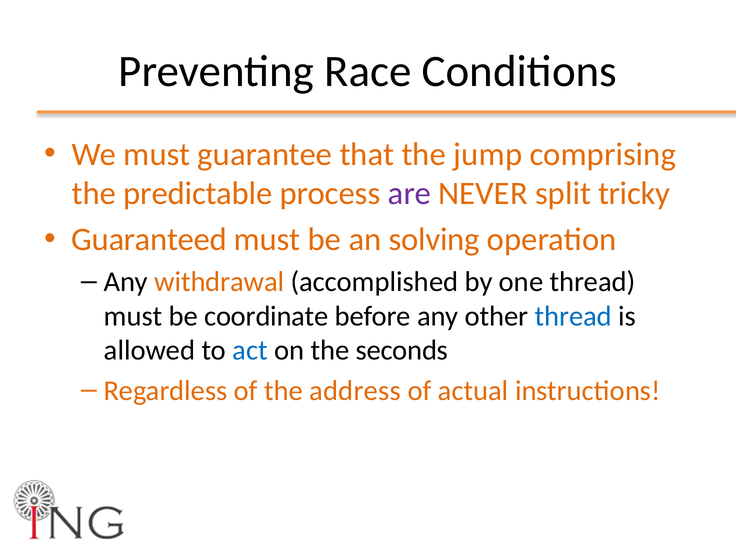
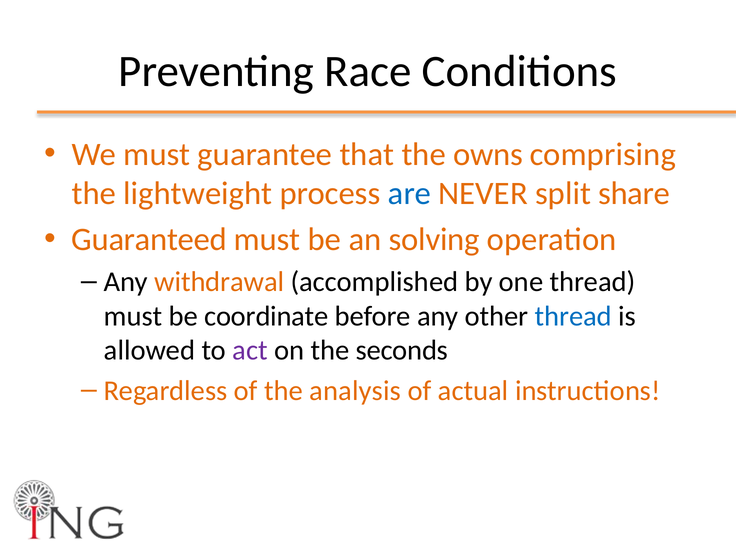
jump: jump -> owns (488, 154)
predictable: predictable -> lightweight (198, 194)
are colour: purple -> blue (409, 194)
tricky: tricky -> share (634, 194)
act colour: blue -> purple (250, 350)
address: address -> analysis (355, 391)
